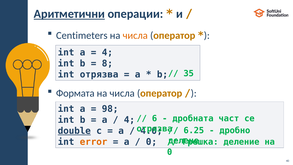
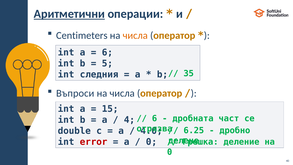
4: 4 -> 6 (107, 52)
8: 8 -> 5 (107, 63)
int отрязва: отрязва -> следния (99, 74)
Формата: Формата -> Въпроси (75, 93)
98: 98 -> 15 (110, 109)
double underline: present -> none (74, 131)
error colour: orange -> red (94, 142)
